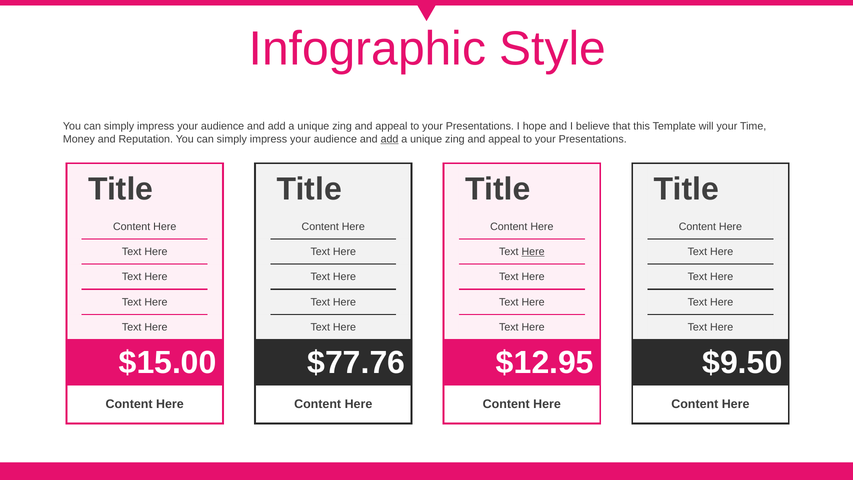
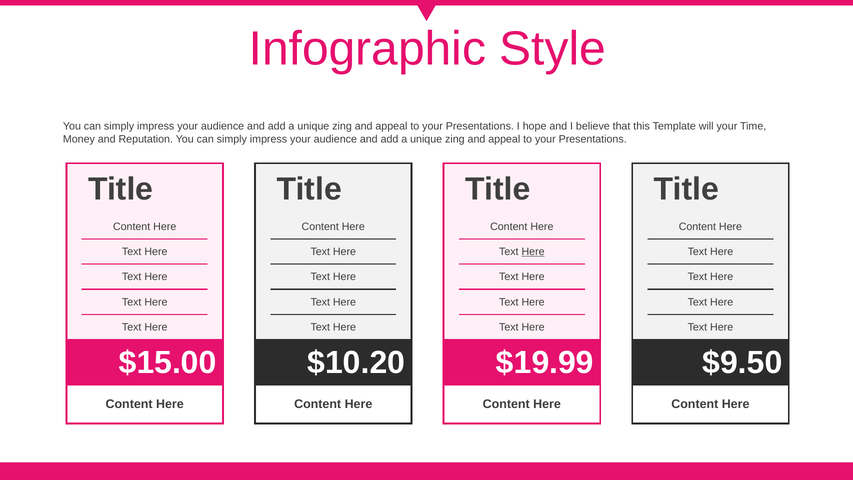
add underline: present -> none (390, 139)
$77.76: $77.76 -> $10.20 (356, 362)
$12.95: $12.95 -> $19.99 (545, 362)
